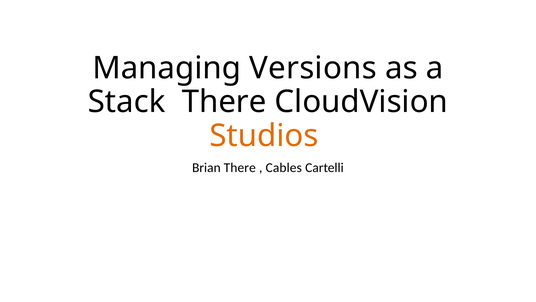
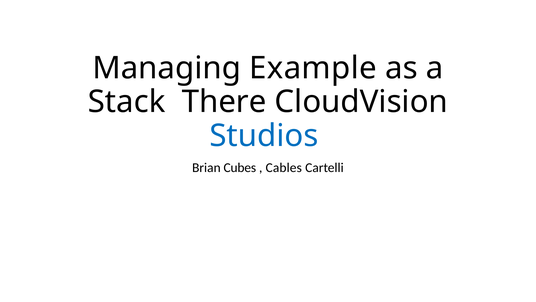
Versions: Versions -> Example (313, 68)
Studios colour: orange -> blue (264, 136)
Brian There: There -> Cubes (240, 168)
